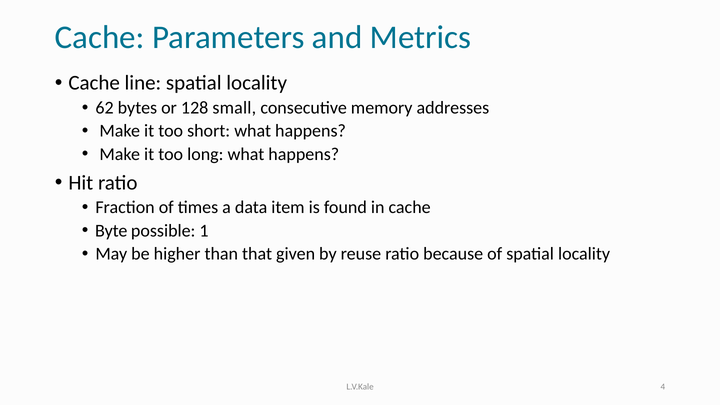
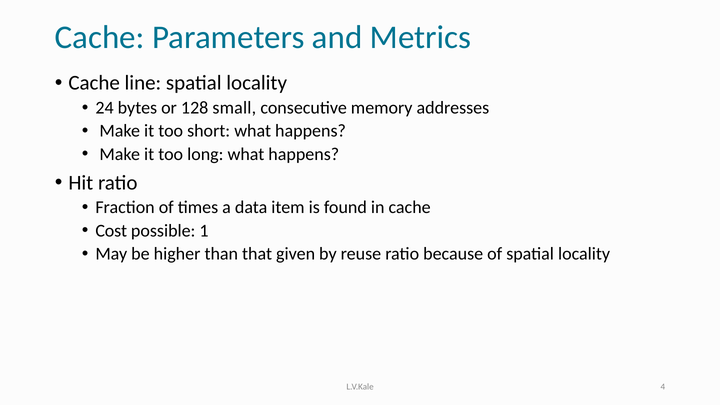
62: 62 -> 24 (105, 108)
Byte: Byte -> Cost (111, 231)
